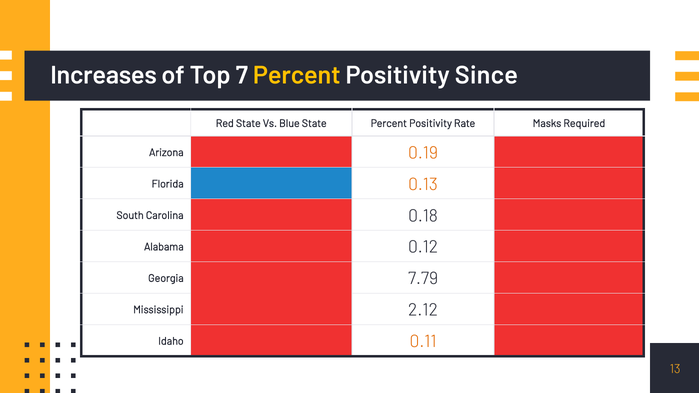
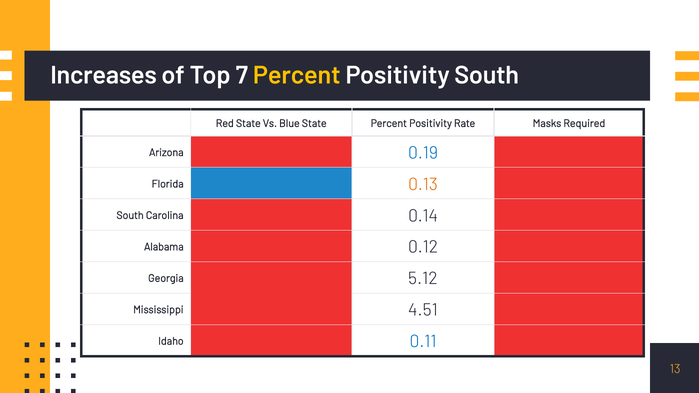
Positivity Since: Since -> South (487, 76)
0.19 colour: orange -> blue (423, 153)
0.18: 0.18 -> 0.14 (423, 216)
7.79: 7.79 -> 5.12 (423, 279)
2.12: 2.12 -> 4.51 (423, 310)
0.11 colour: orange -> blue (423, 342)
